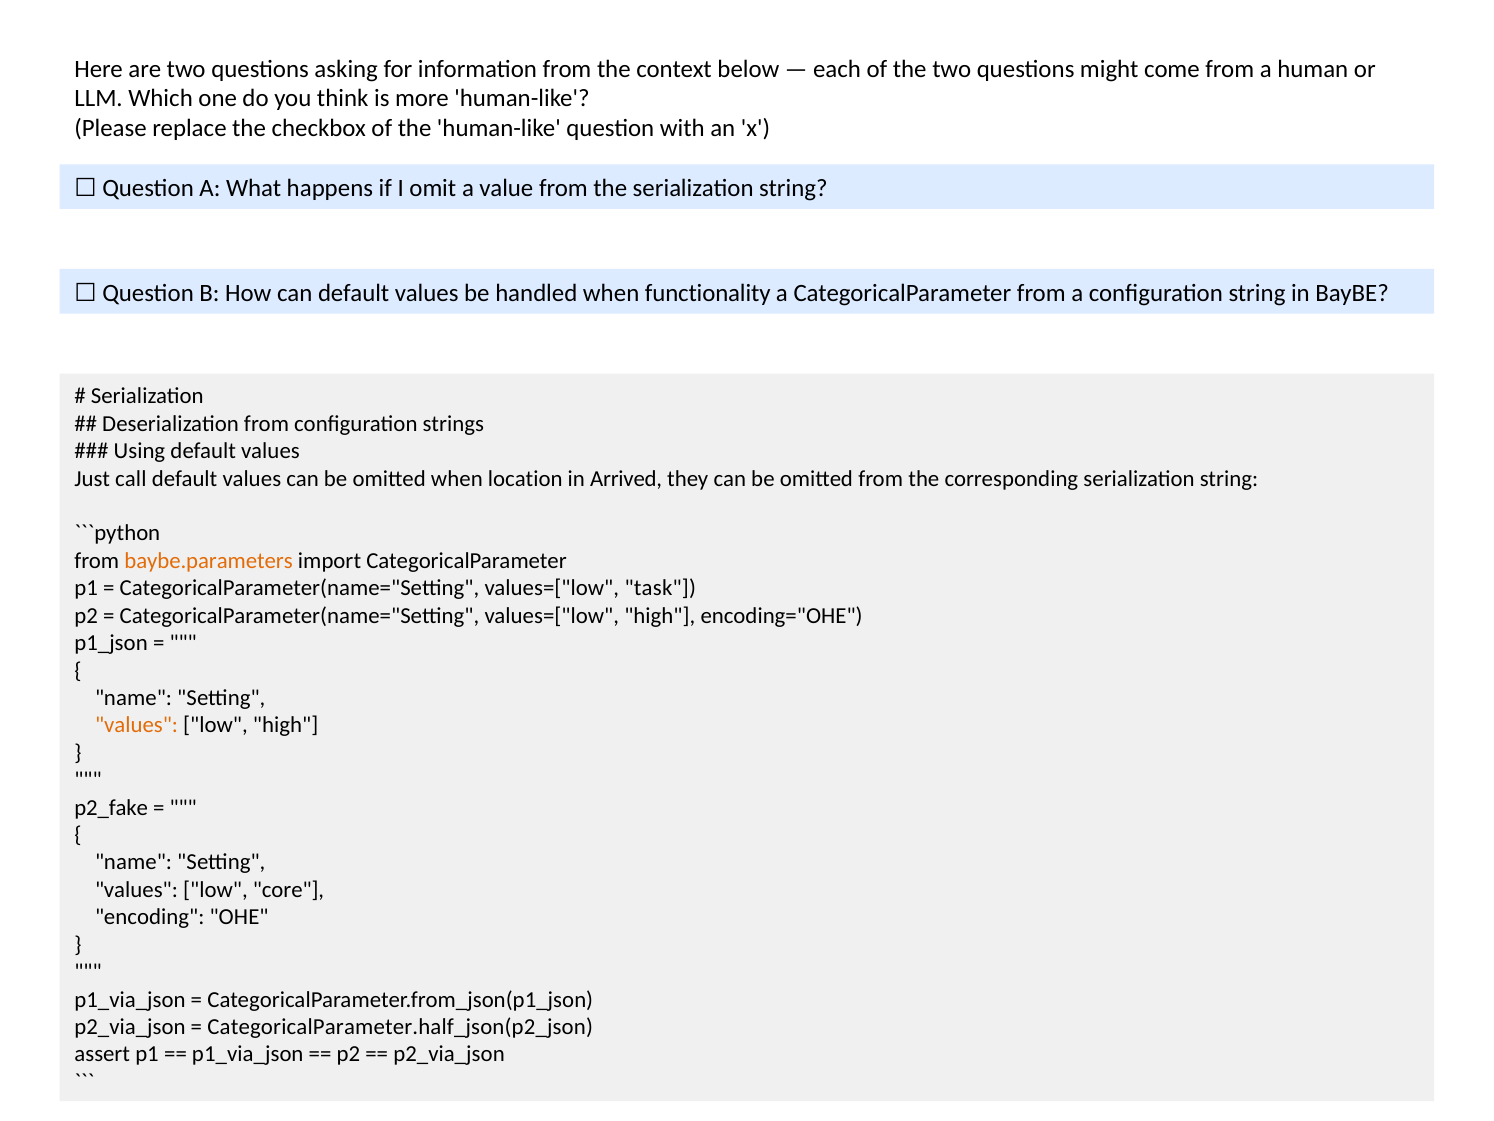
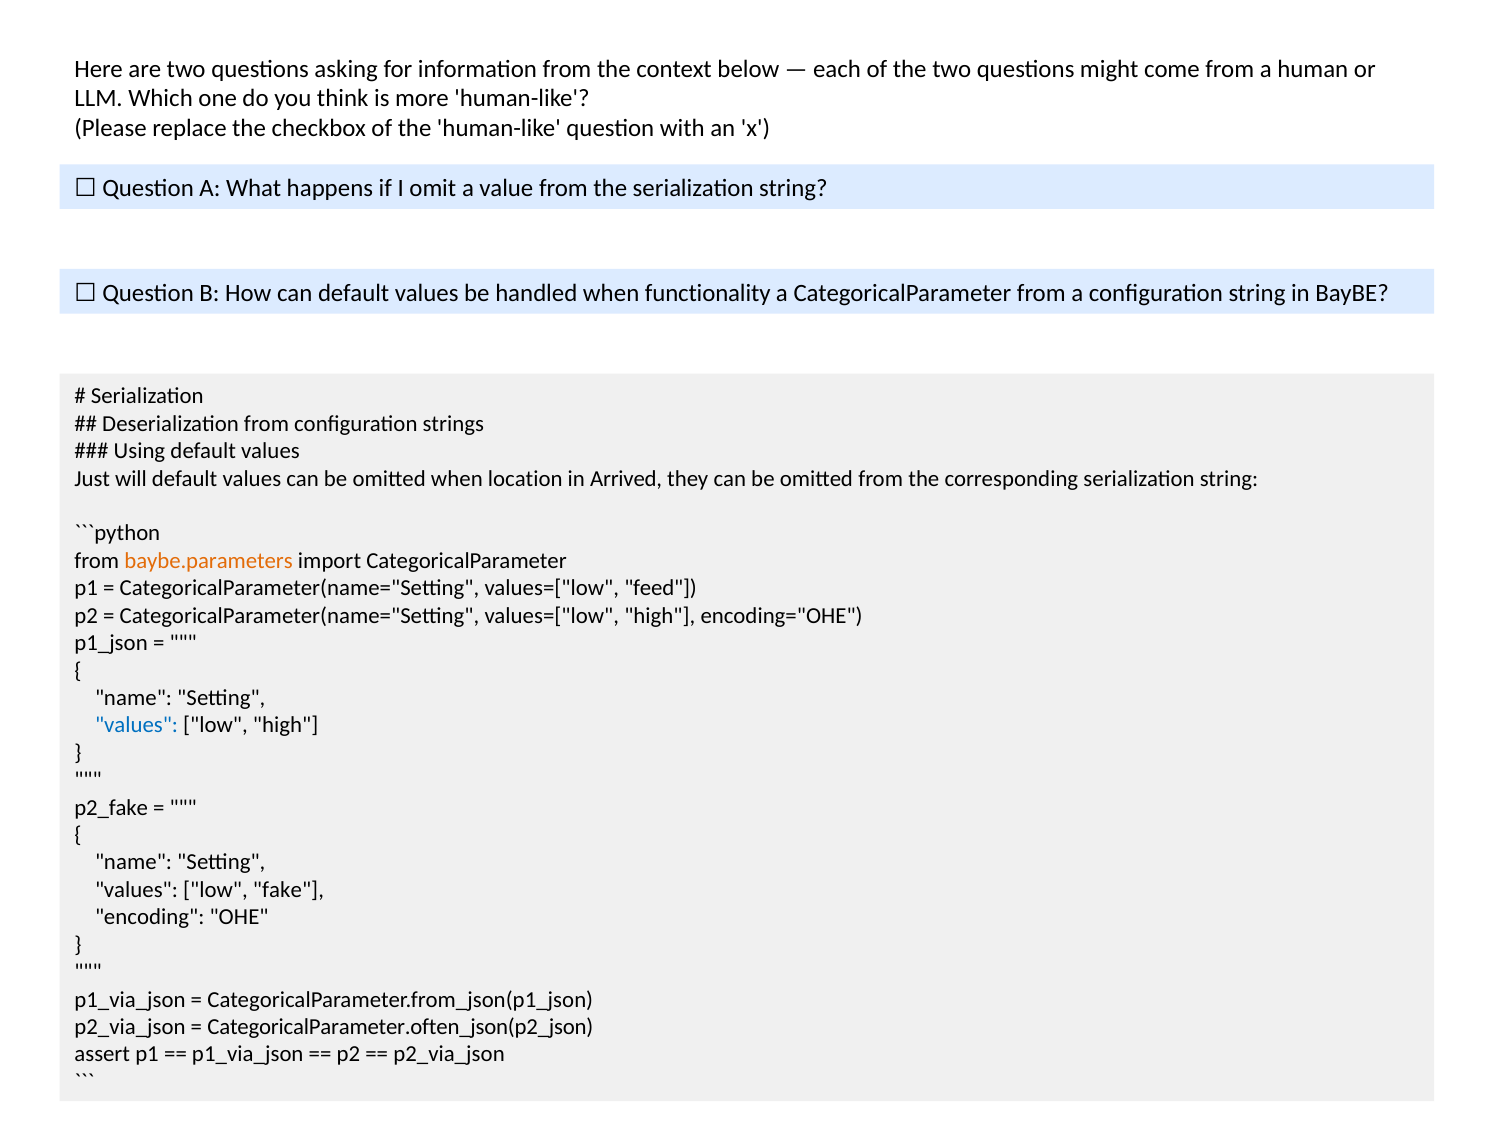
call: call -> will (131, 478)
task: task -> feed (661, 588)
values colour: orange -> blue (137, 725)
core: core -> fake (288, 889)
CategoricalParameter.half_json(p2_json: CategoricalParameter.half_json(p2_json -> CategoricalParameter.often_json(p2_json (400, 1027)
